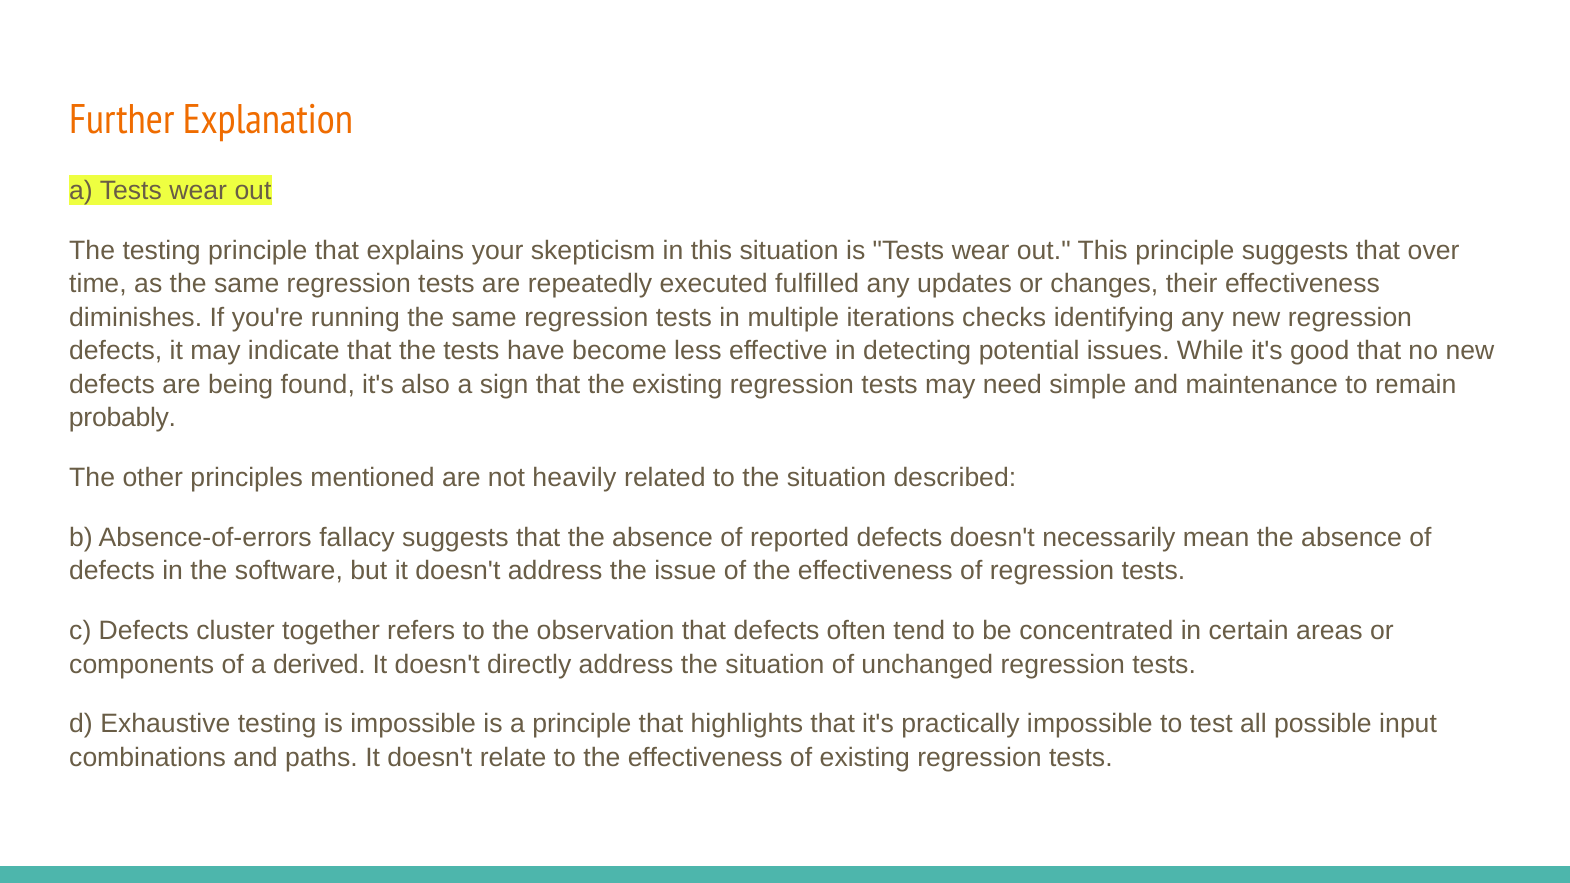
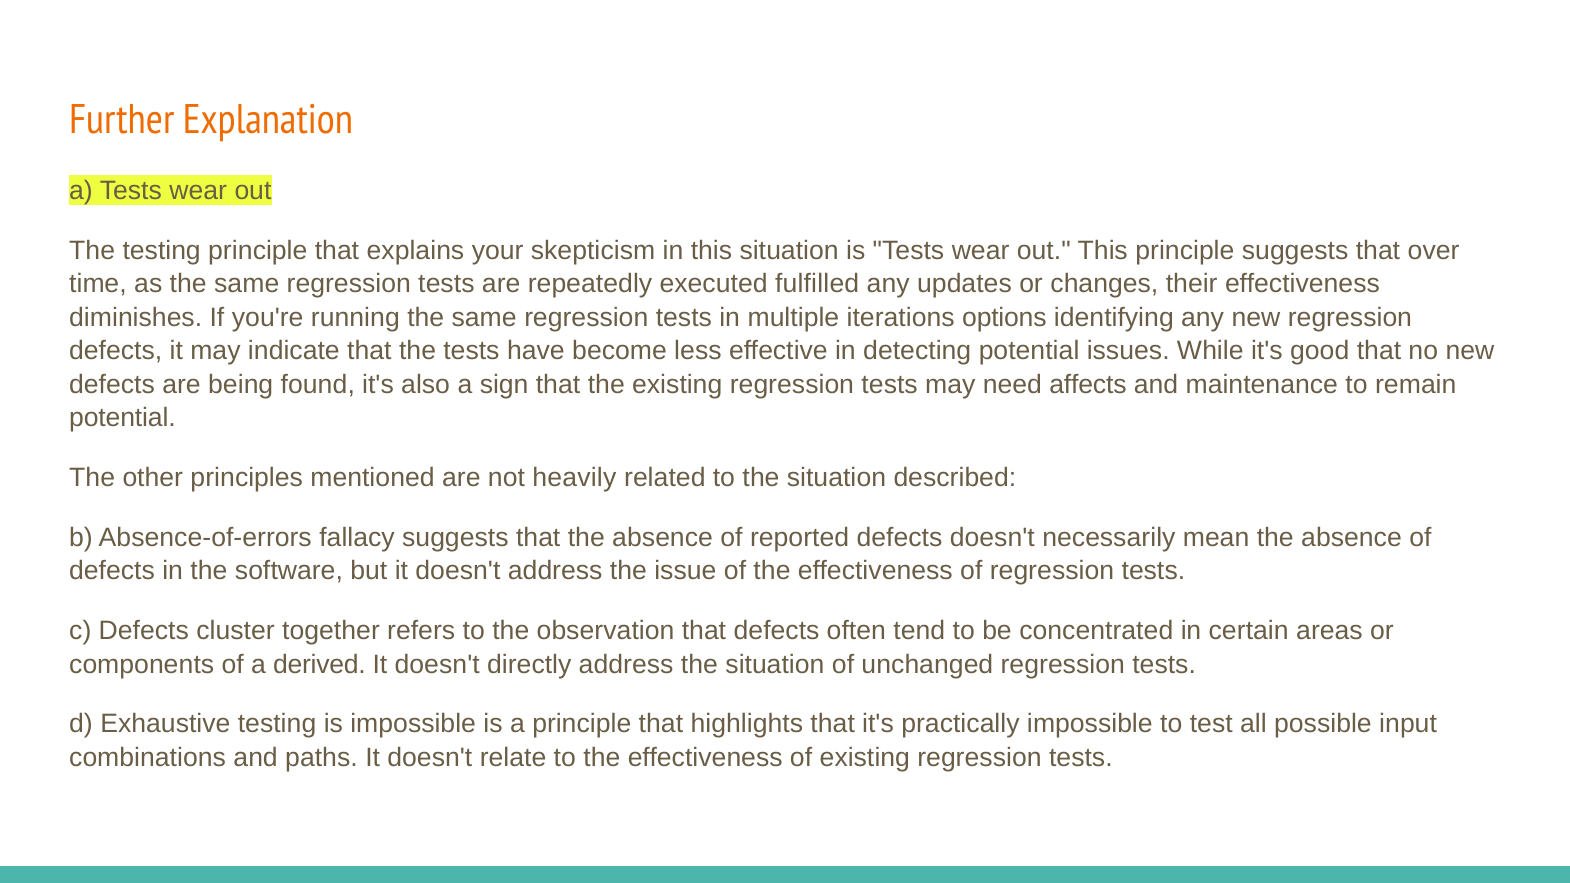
checks: checks -> options (1004, 317)
simple: simple -> affects (1088, 385)
probably: probably -> potential (122, 418)
